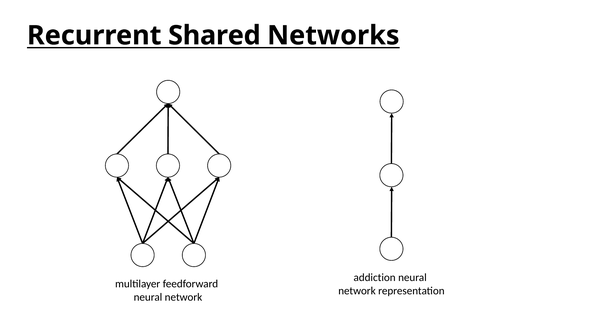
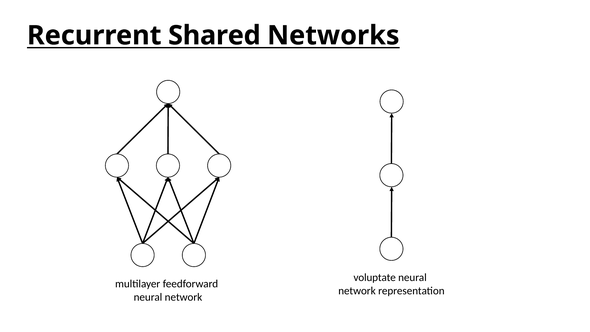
addiction: addiction -> voluptate (375, 277)
